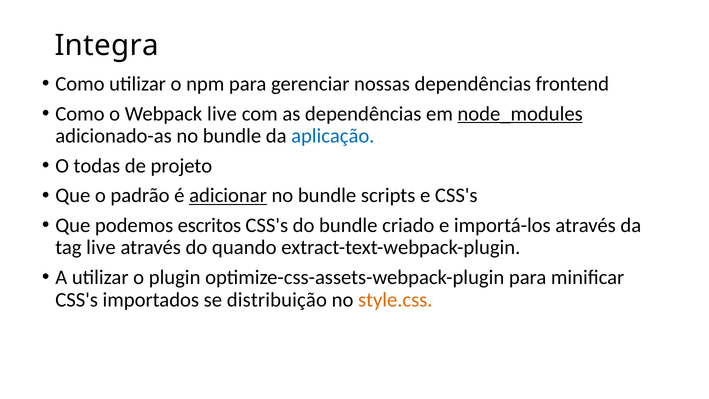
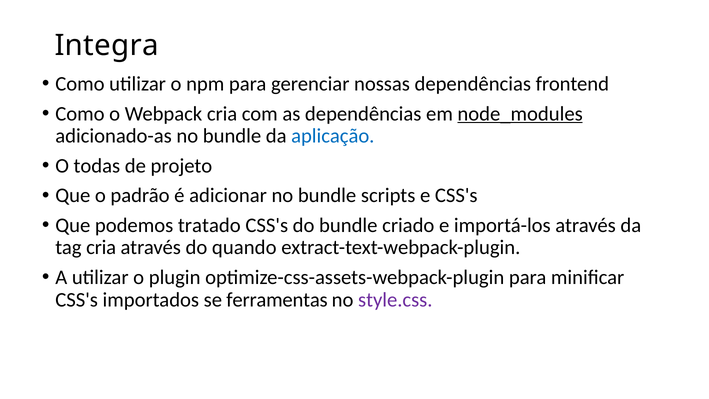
Webpack live: live -> cria (222, 114)
adicionar underline: present -> none (228, 195)
escritos: escritos -> tratado (209, 225)
tag live: live -> cria (101, 247)
distribuição: distribuição -> ferramentas (277, 300)
style.css colour: orange -> purple (395, 300)
